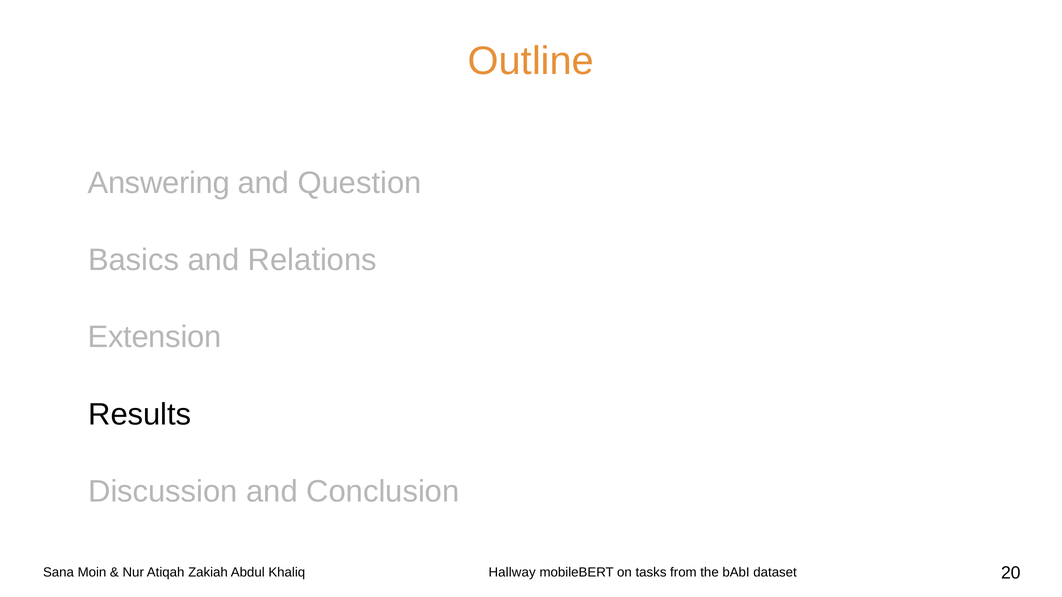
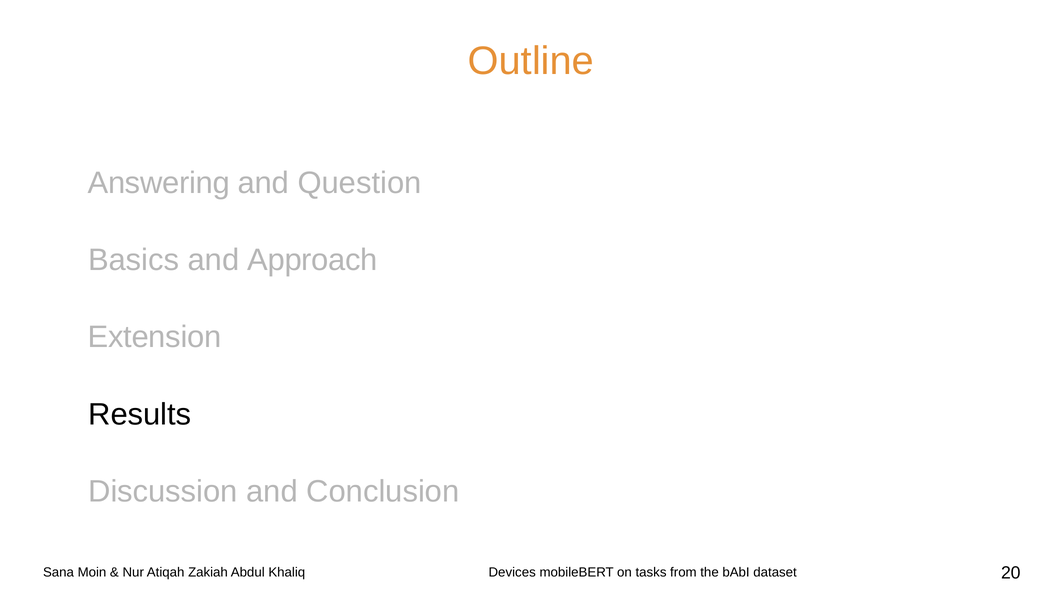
Relations: Relations -> Approach (312, 260)
Hallway: Hallway -> Devices (512, 573)
